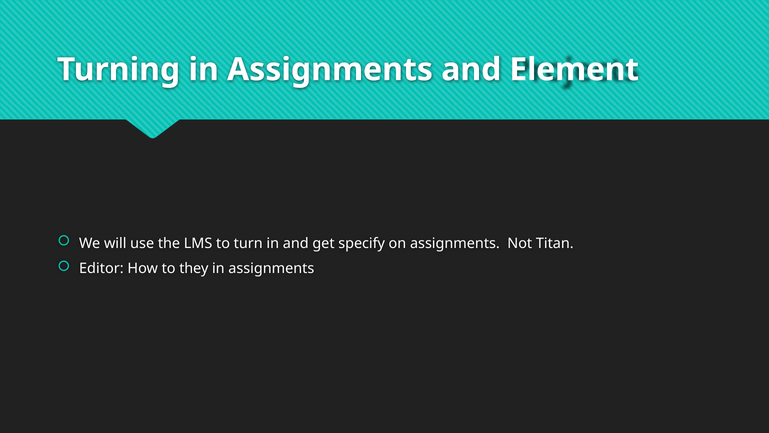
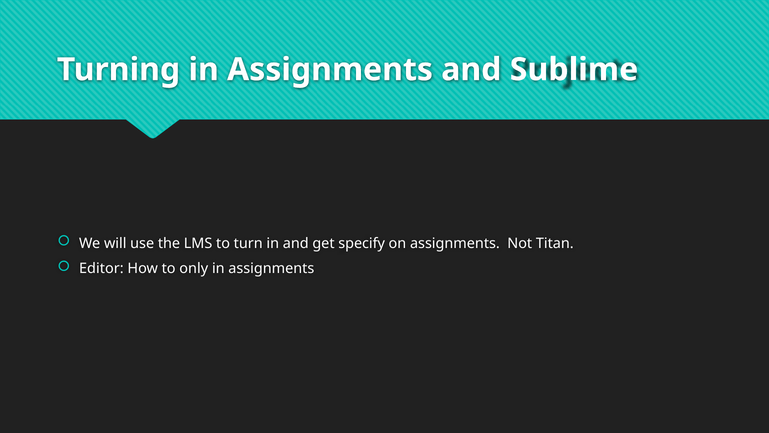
Element: Element -> Sublime (574, 70)
they: they -> only (194, 268)
